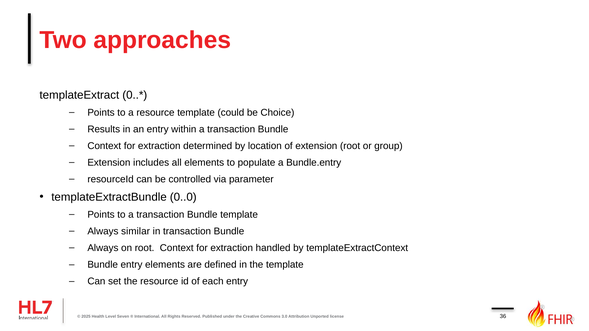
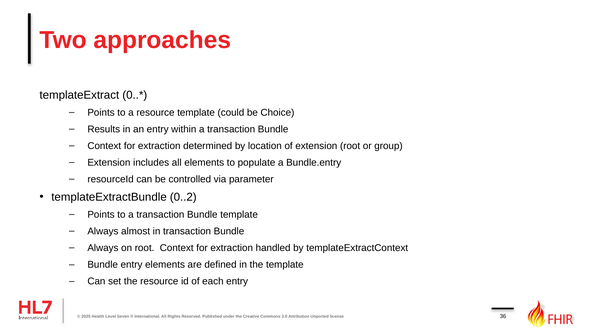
0..0: 0..0 -> 0..2 (183, 197)
similar: similar -> almost (136, 232)
